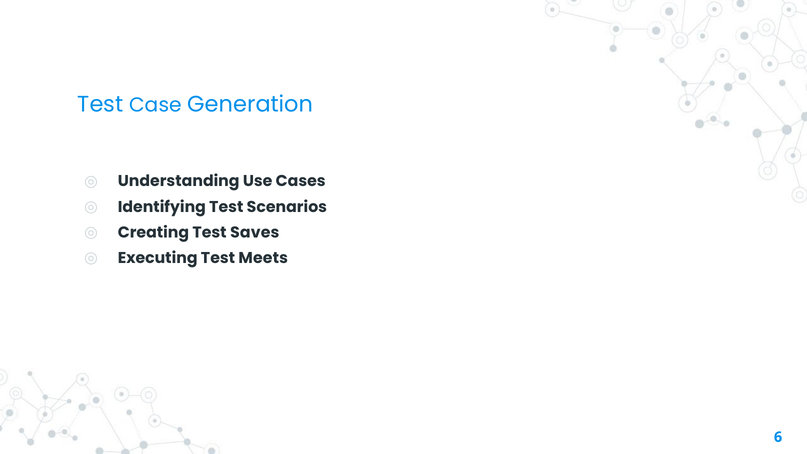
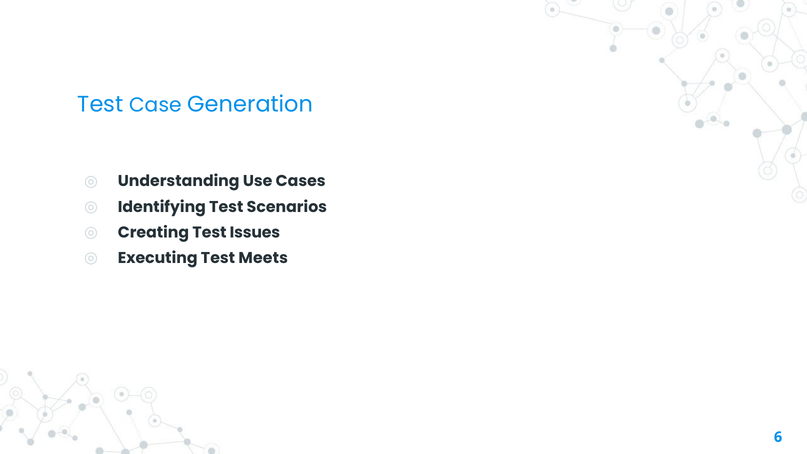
Saves: Saves -> Issues (255, 232)
